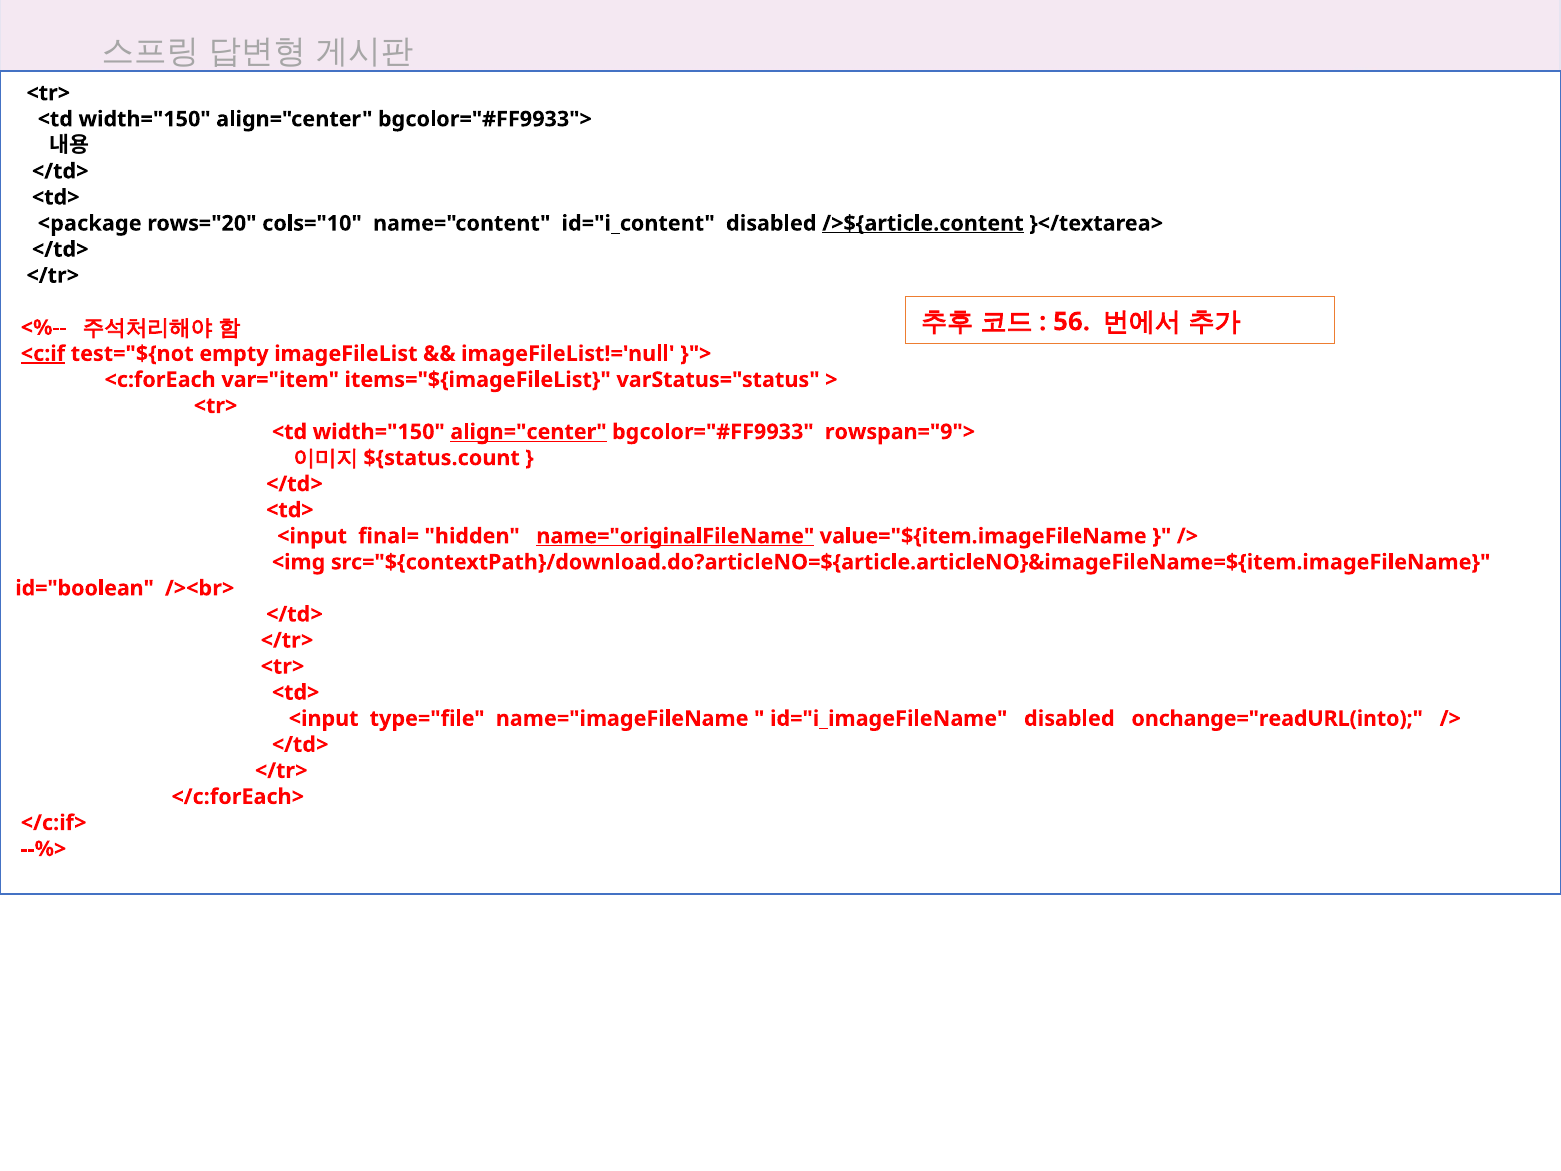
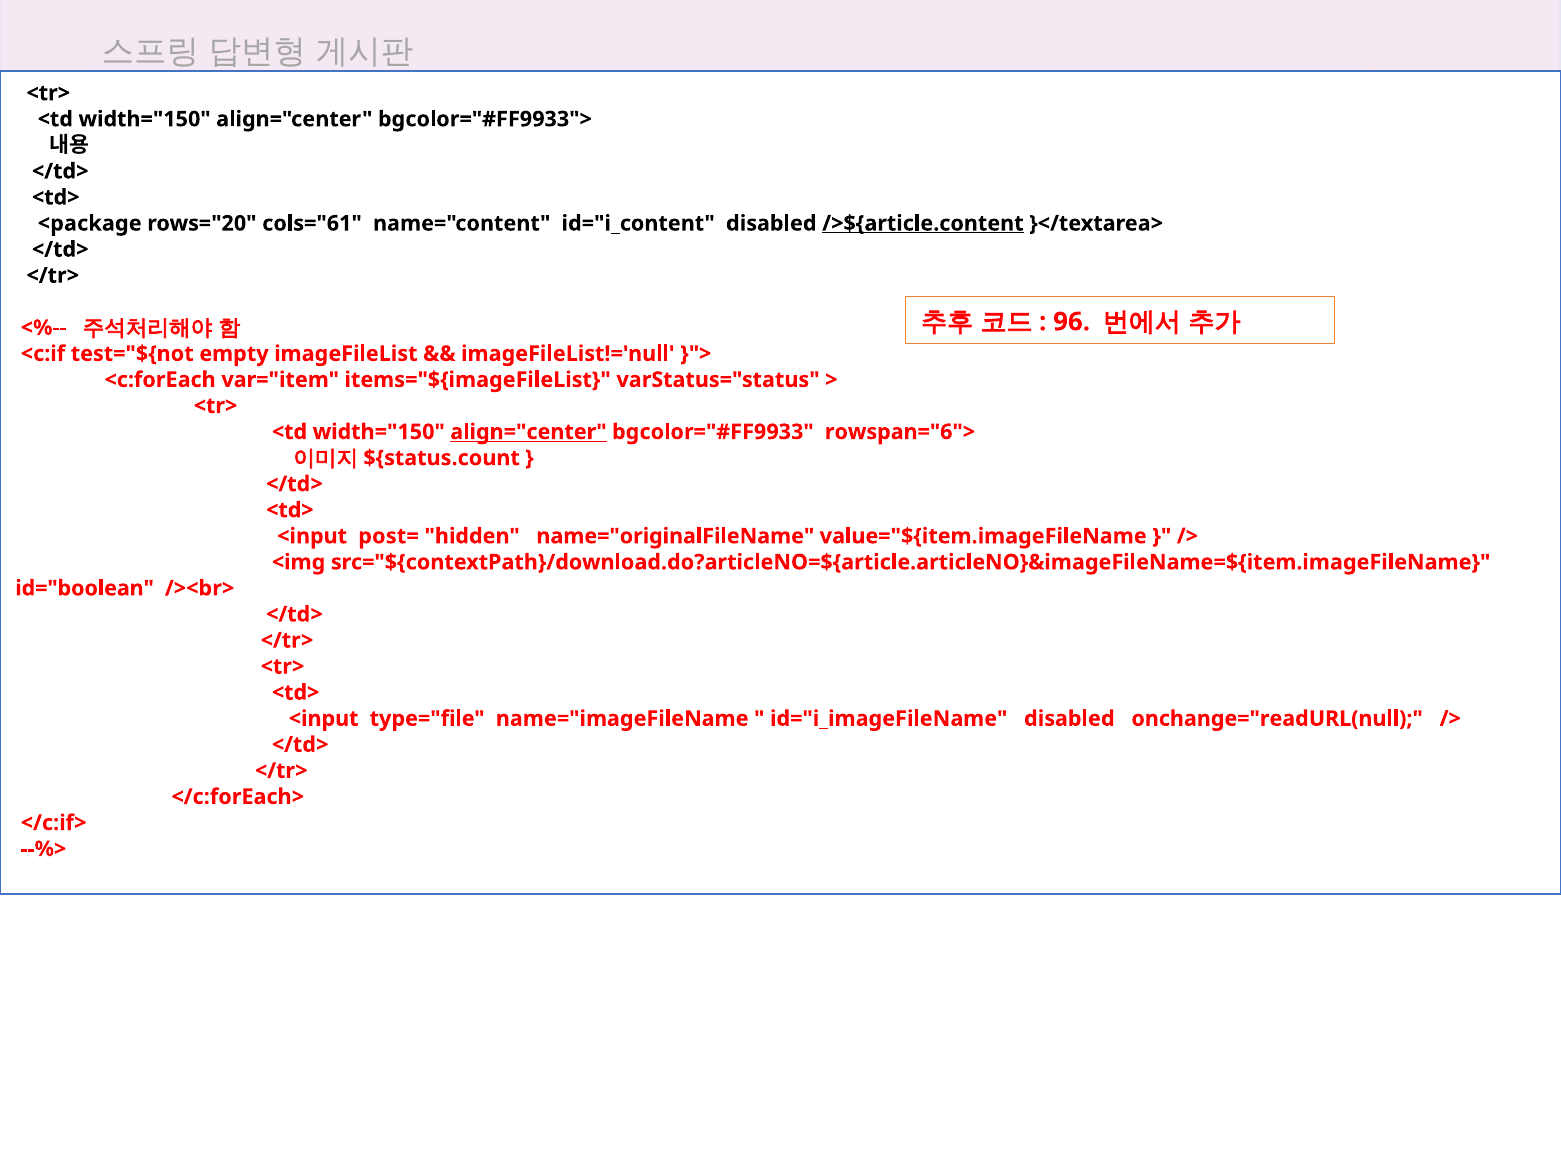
cols="10: cols="10 -> cols="61 (312, 223)
56: 56 -> 96 (1072, 322)
<c:if underline: present -> none (43, 354)
rowspan="9">: rowspan="9"> -> rowspan="6"> (900, 432)
final=: final= -> post= (389, 536)
name="originalFileName underline: present -> none (675, 536)
onchange="readURL(into: onchange="readURL(into -> onchange="readURL(null (1277, 718)
